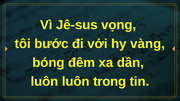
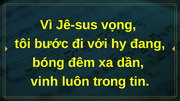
vàng: vàng -> đang (148, 44)
luôn: luôn -> vinh (44, 82)
